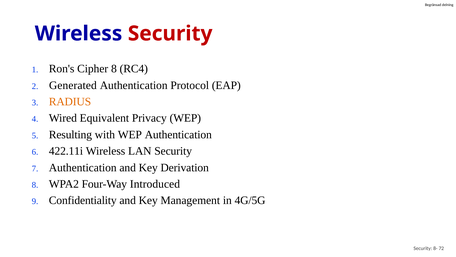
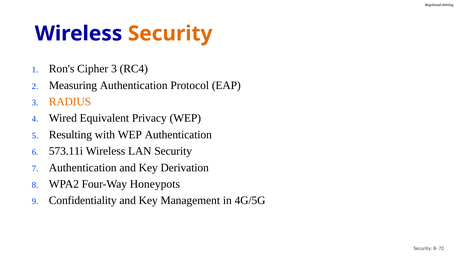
Security colour: red -> orange (170, 33)
Cipher 8: 8 -> 3 (114, 69)
Generated: Generated -> Measuring (73, 85)
422.11i: 422.11i -> 573.11i (66, 151)
Introduced: Introduced -> Honeypots (155, 184)
